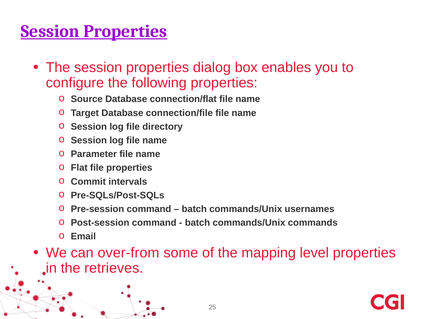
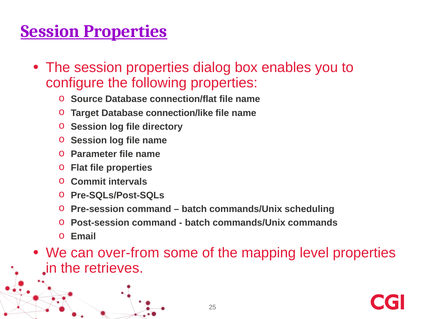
connection/file: connection/file -> connection/like (179, 113)
usernames: usernames -> scheduling (310, 209)
